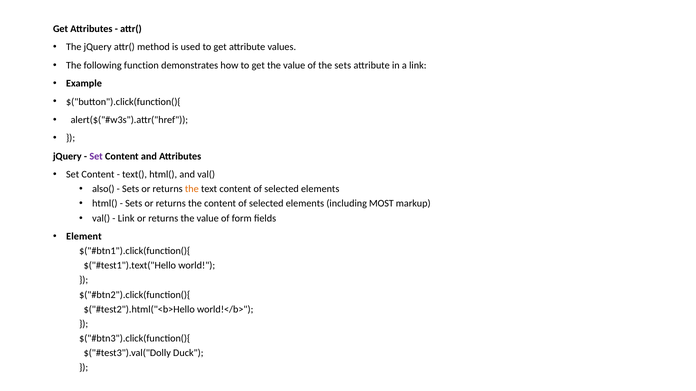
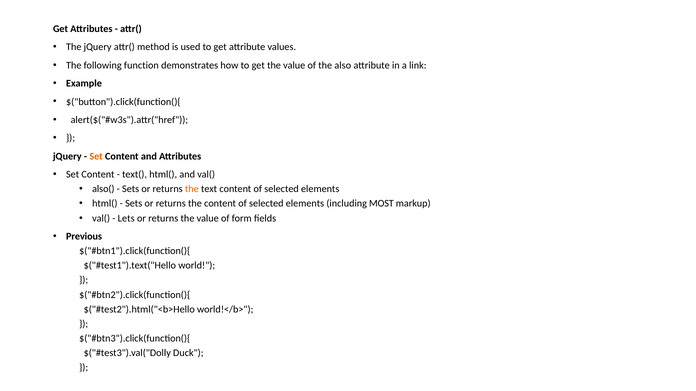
the sets: sets -> also (343, 65)
Set colour: purple -> orange (96, 156)
Link: Link -> Lets (126, 218)
Element: Element -> Previous (84, 237)
